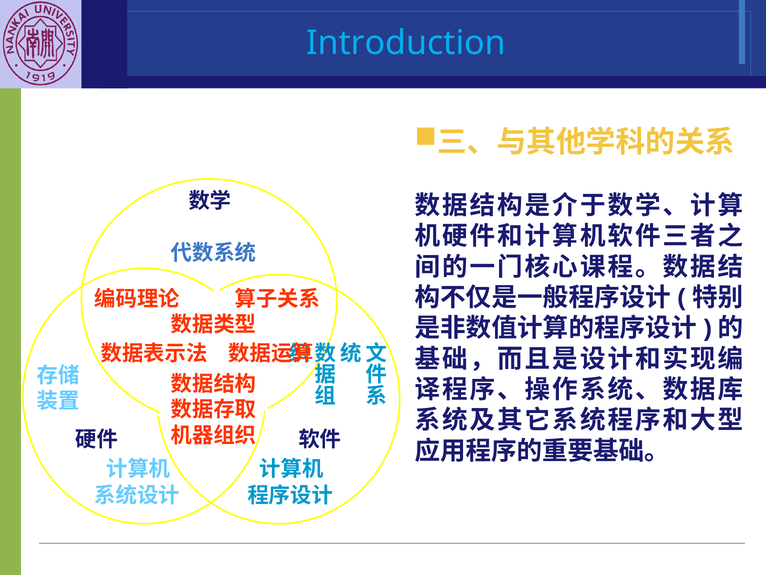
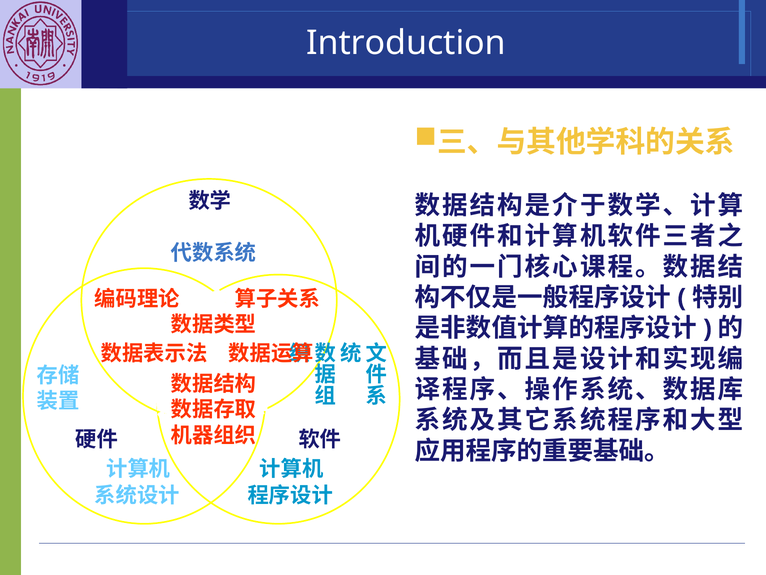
Introduction colour: light blue -> white (406, 43)
